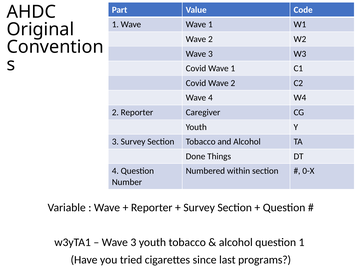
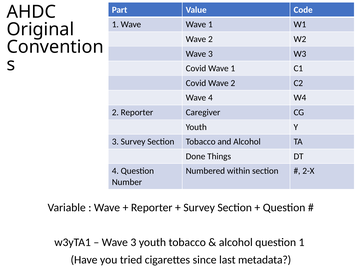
0-X: 0-X -> 2-X (308, 171)
programs: programs -> metadata (265, 260)
